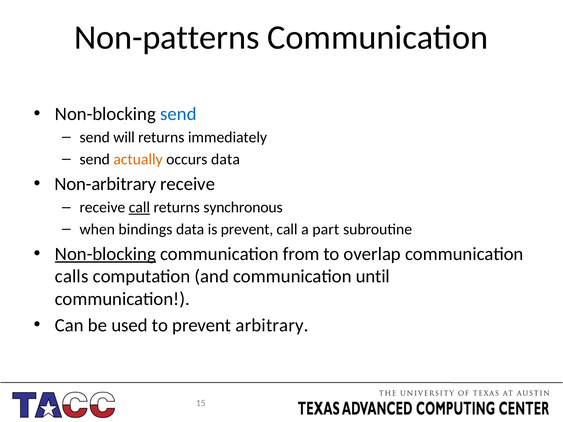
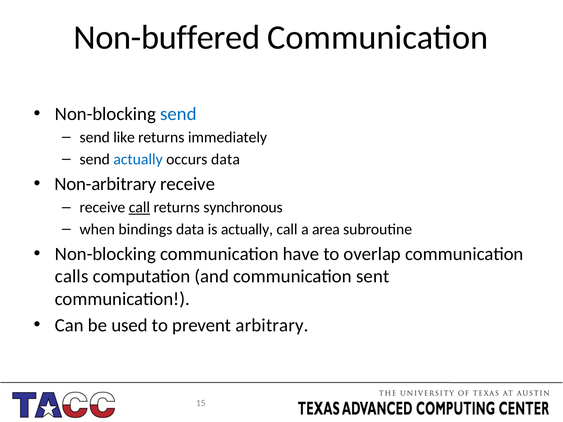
Non-patterns: Non-patterns -> Non-buffered (167, 38)
will: will -> like (124, 137)
actually colour: orange -> blue (138, 159)
is prevent: prevent -> actually (247, 229)
part: part -> area (326, 229)
Non-blocking underline: present -> none (105, 254)
from: from -> have (301, 254)
until: until -> sent (373, 277)
